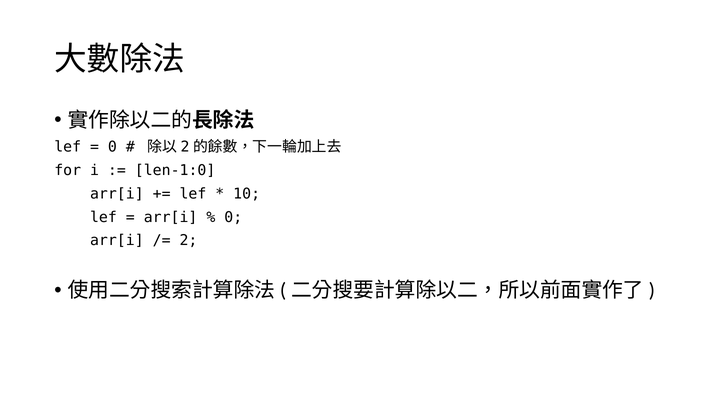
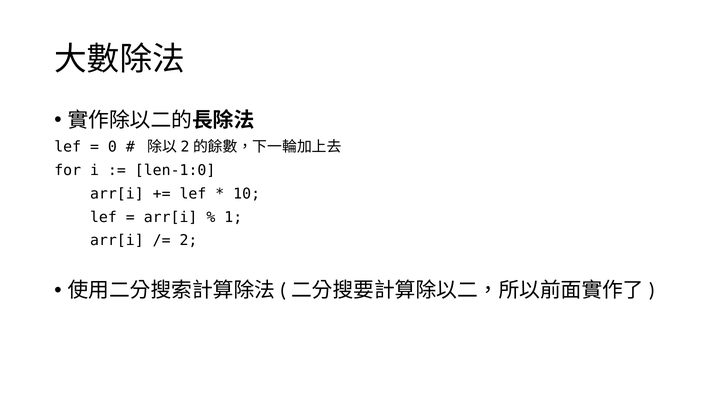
0: 0 -> 1 (233, 217)
